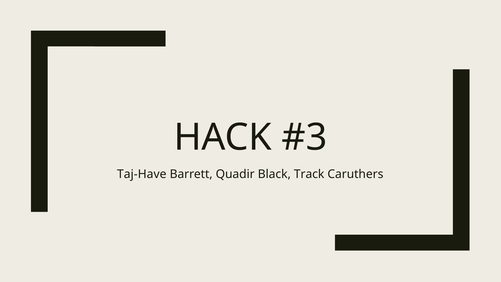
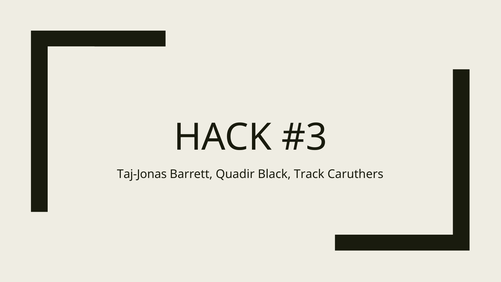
Taj-Have: Taj-Have -> Taj-Jonas (142, 174)
